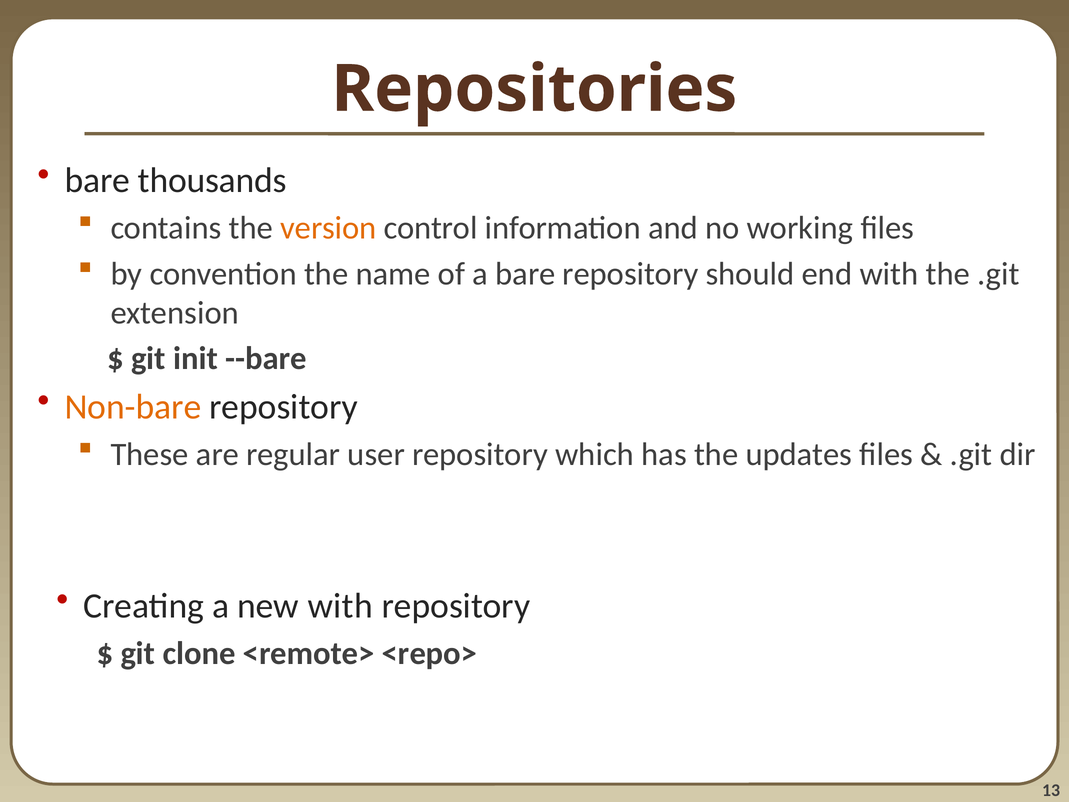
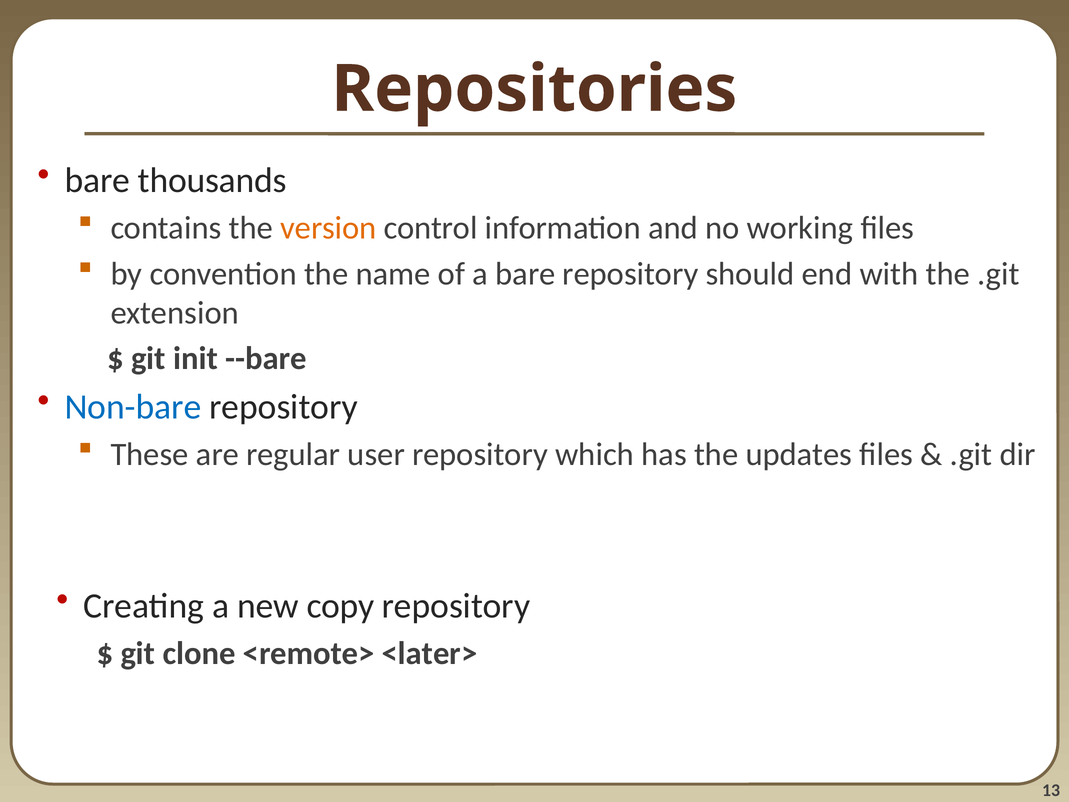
Non-bare colour: orange -> blue (133, 407)
new with: with -> copy (341, 606)
<repo>: <repo> -> <later> (429, 653)
